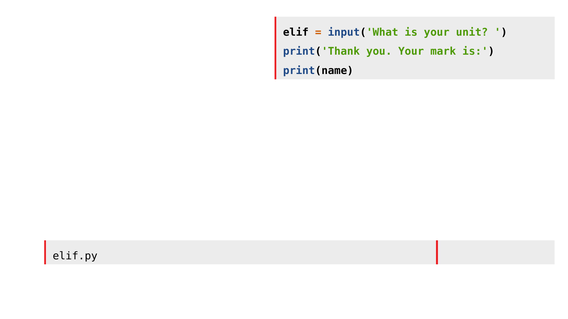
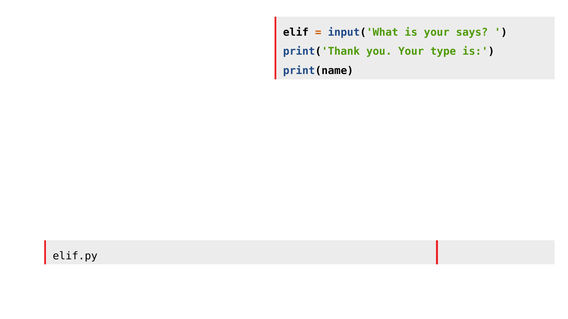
unit: unit -> says (472, 32)
mark: mark -> type (443, 52)
